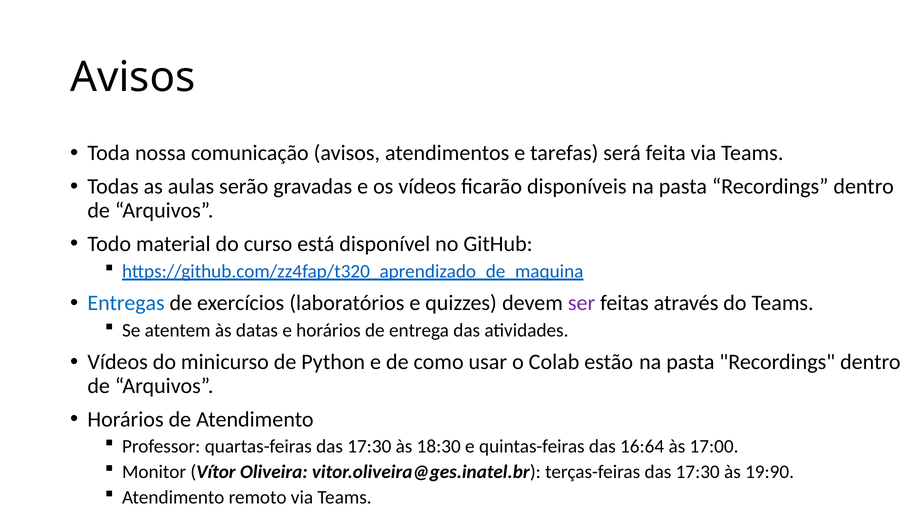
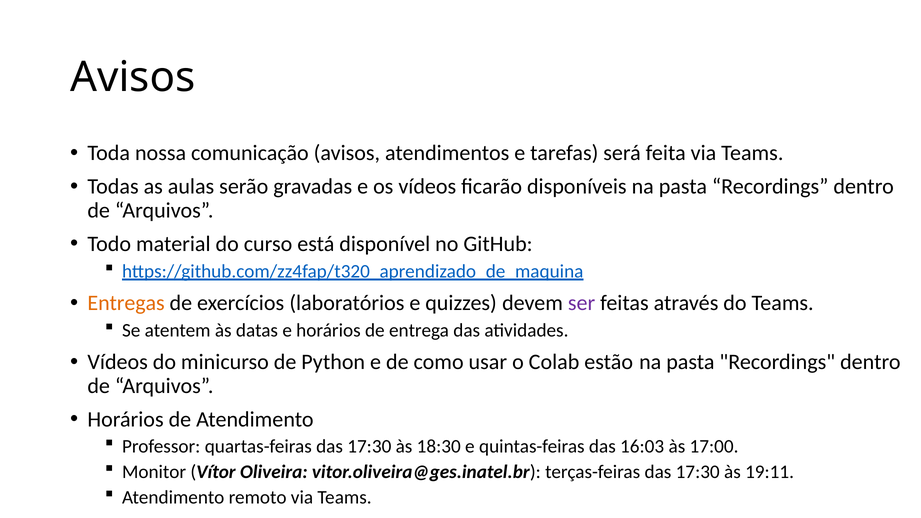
Entregas colour: blue -> orange (126, 303)
16:64: 16:64 -> 16:03 (642, 446)
19:90: 19:90 -> 19:11 (770, 472)
